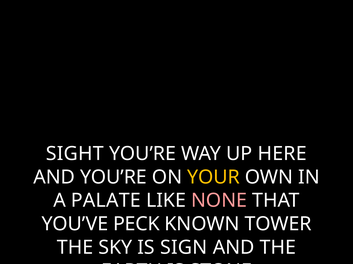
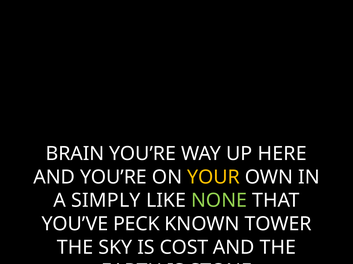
SIGHT: SIGHT -> BRAIN (75, 154)
PALATE: PALATE -> SIMPLY (106, 201)
NONE colour: pink -> light green (219, 201)
SIGN: SIGN -> COST (184, 248)
